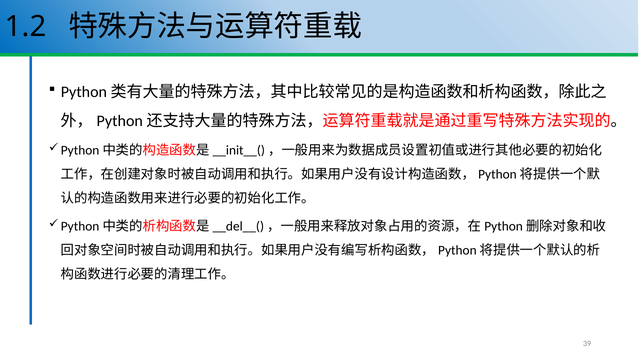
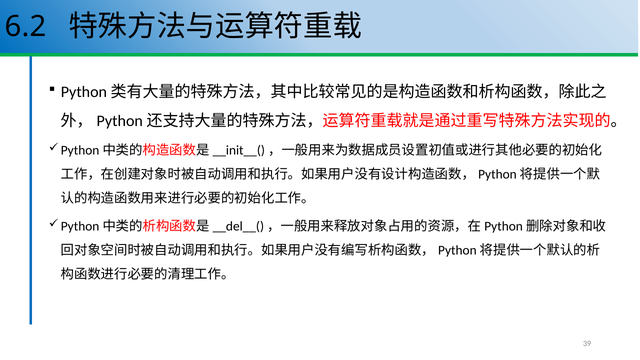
1.2: 1.2 -> 6.2 (26, 26)
